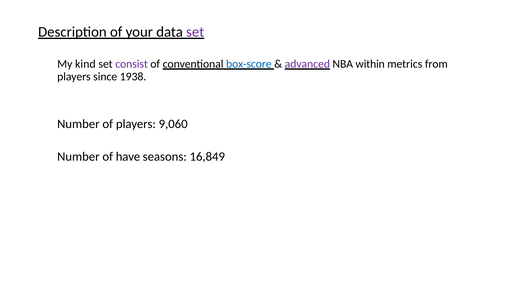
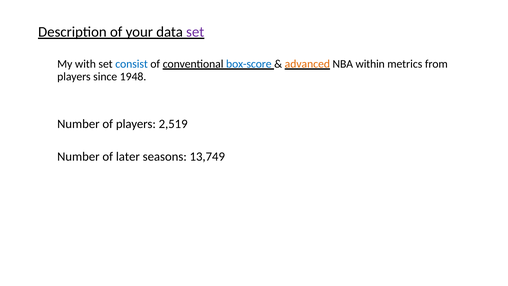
kind: kind -> with (85, 64)
consist colour: purple -> blue (132, 64)
advanced colour: purple -> orange (307, 64)
1938: 1938 -> 1948 (133, 77)
9,060: 9,060 -> 2,519 (173, 124)
have: have -> later (128, 157)
16,849: 16,849 -> 13,749 (207, 157)
